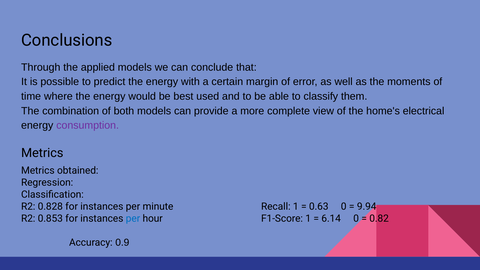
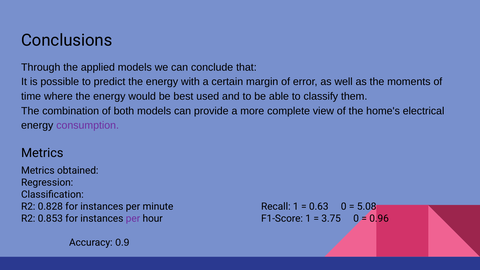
9.94: 9.94 -> 5.08 (367, 207)
per colour: blue -> purple (133, 219)
6.14: 6.14 -> 3.75 (331, 219)
0.82: 0.82 -> 0.96 (379, 219)
